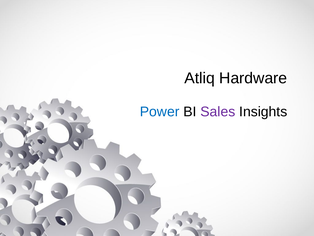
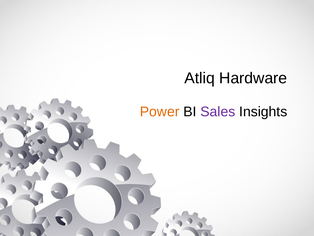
Power colour: blue -> orange (160, 111)
